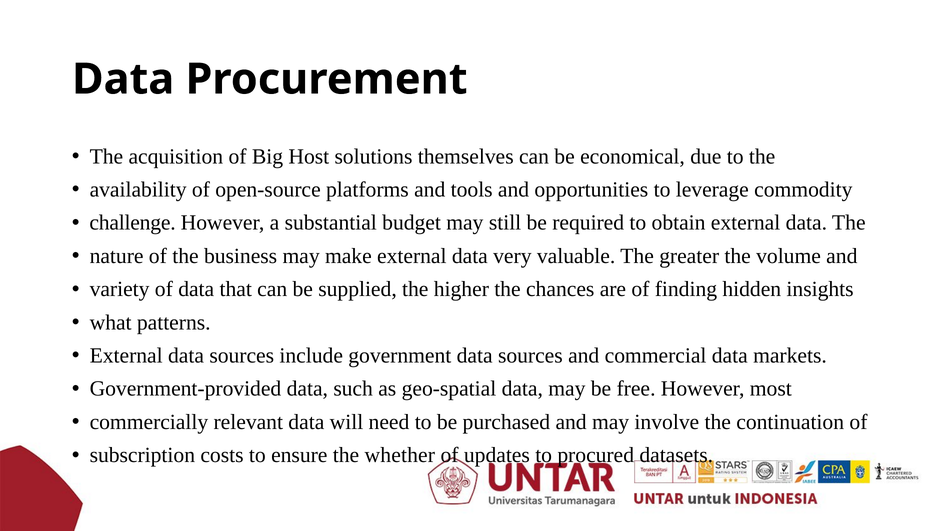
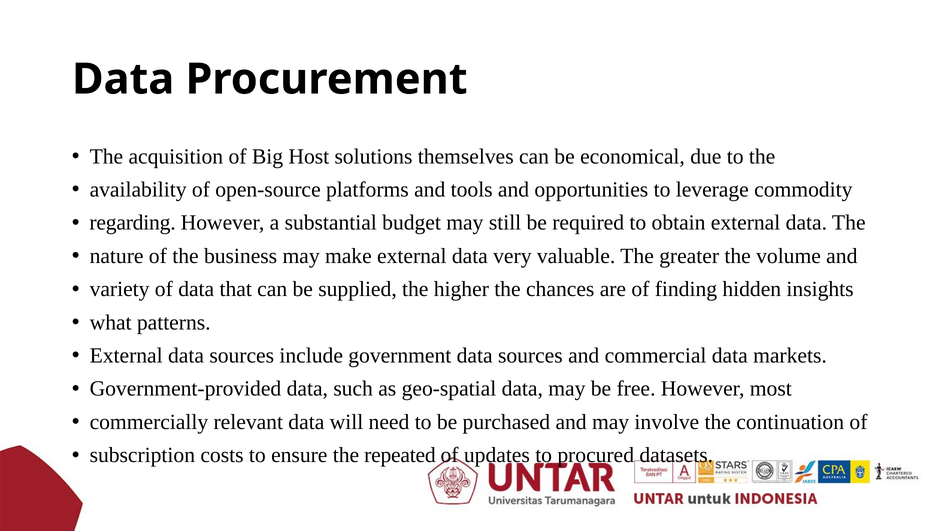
challenge: challenge -> regarding (133, 223)
whether: whether -> repeated (400, 455)
